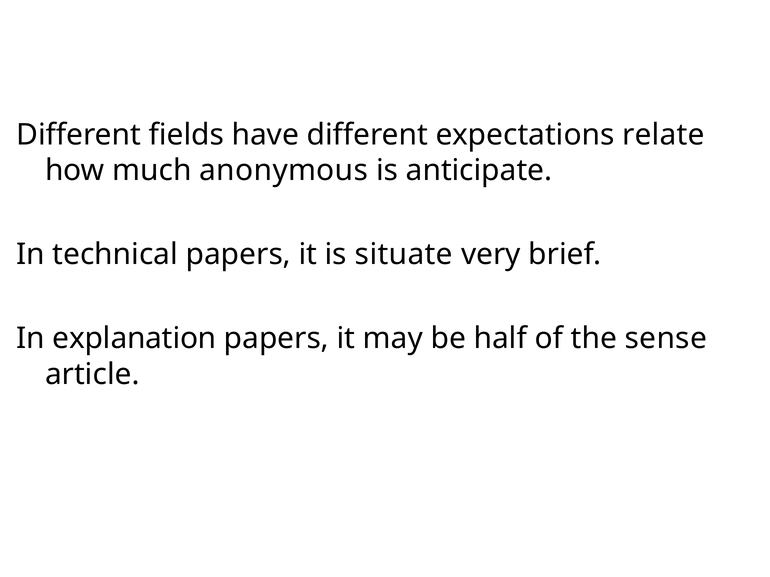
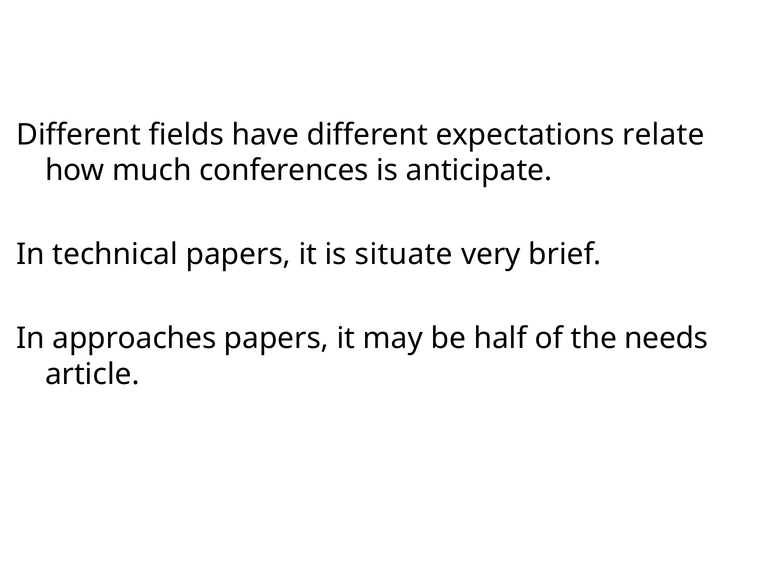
anonymous: anonymous -> conferences (284, 171)
explanation: explanation -> approaches (134, 339)
sense: sense -> needs (666, 339)
